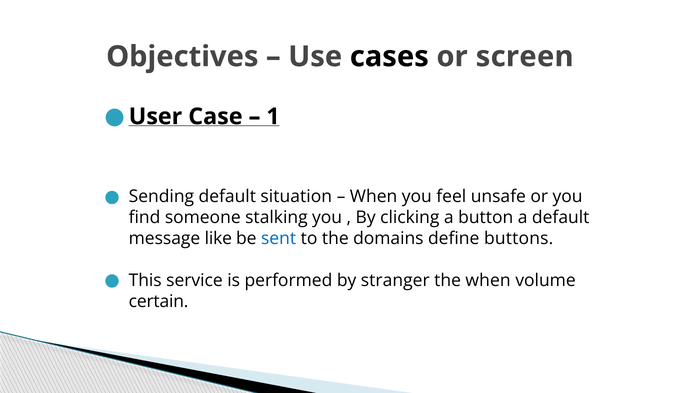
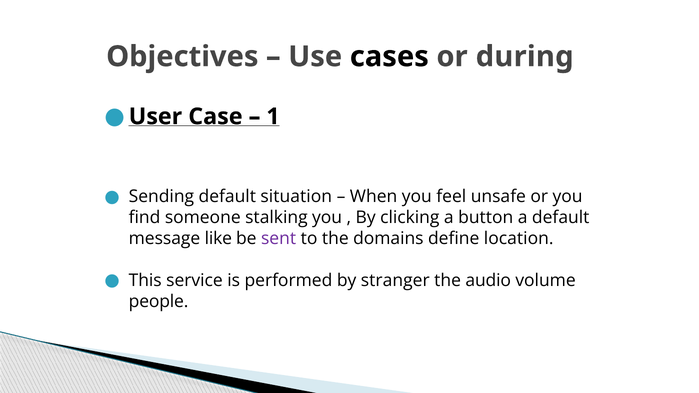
screen: screen -> during (525, 57)
sent colour: blue -> purple (279, 239)
buttons: buttons -> location (519, 239)
the when: when -> audio (488, 280)
certain: certain -> people (159, 301)
